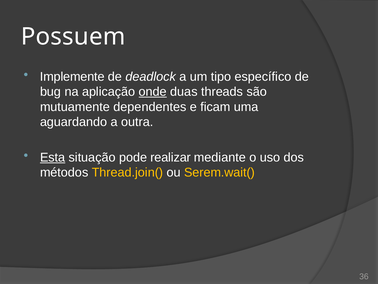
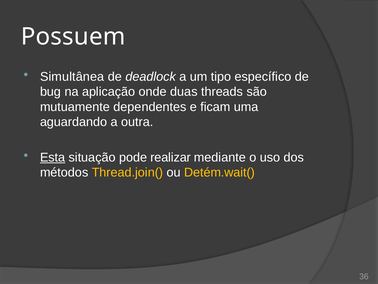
Implemente: Implemente -> Simultânea (72, 76)
onde underline: present -> none (153, 92)
Serem.wait(: Serem.wait( -> Detém.wait( (219, 172)
